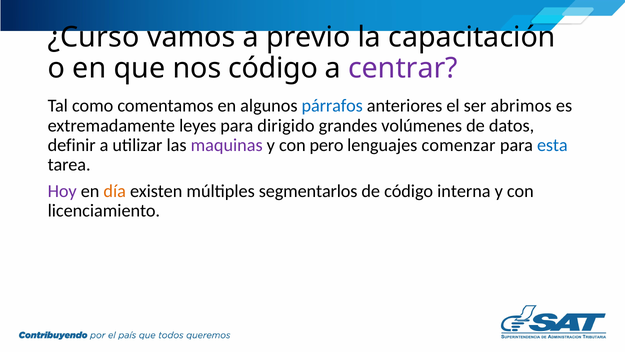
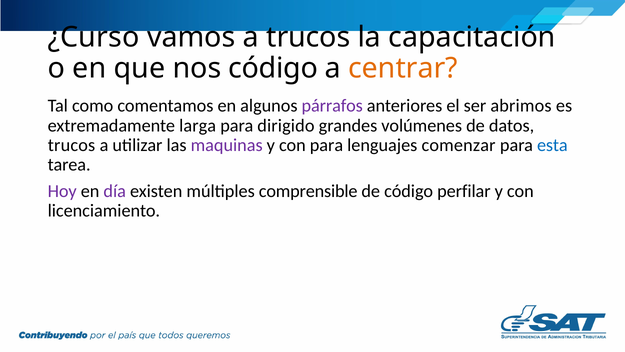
a previo: previo -> trucos (308, 37)
centrar colour: purple -> orange (403, 68)
párrafos colour: blue -> purple (332, 106)
leyes: leyes -> larga (198, 125)
definir: definir -> trucos (72, 145)
con pero: pero -> para (326, 145)
día colour: orange -> purple (115, 191)
segmentarlos: segmentarlos -> comprensible (308, 191)
interna: interna -> perfilar (464, 191)
